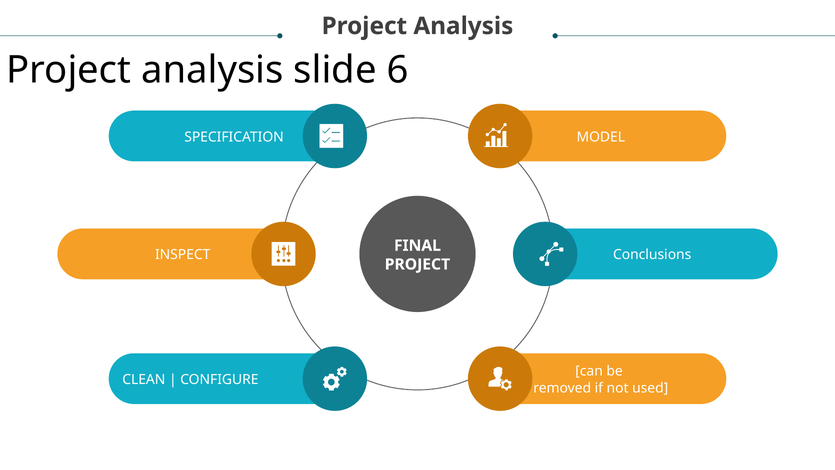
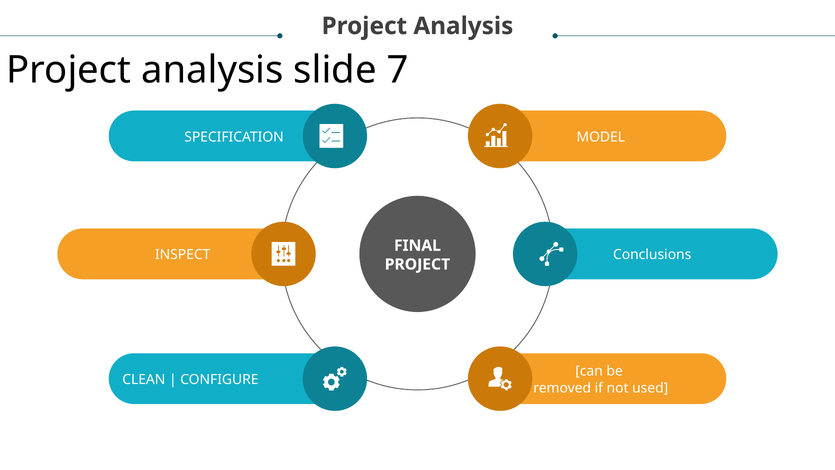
6: 6 -> 7 (397, 70)
